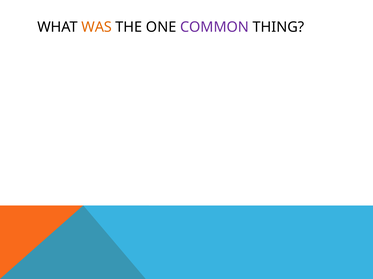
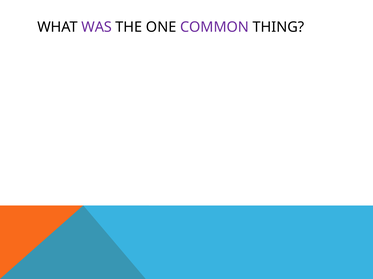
WAS colour: orange -> purple (97, 27)
